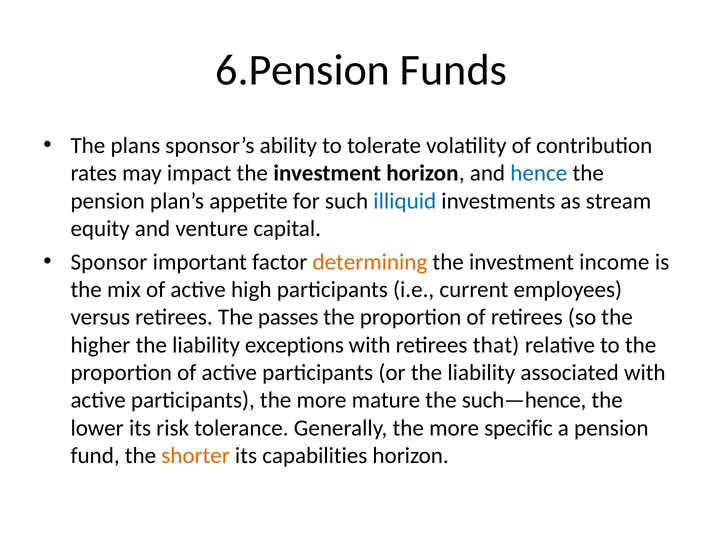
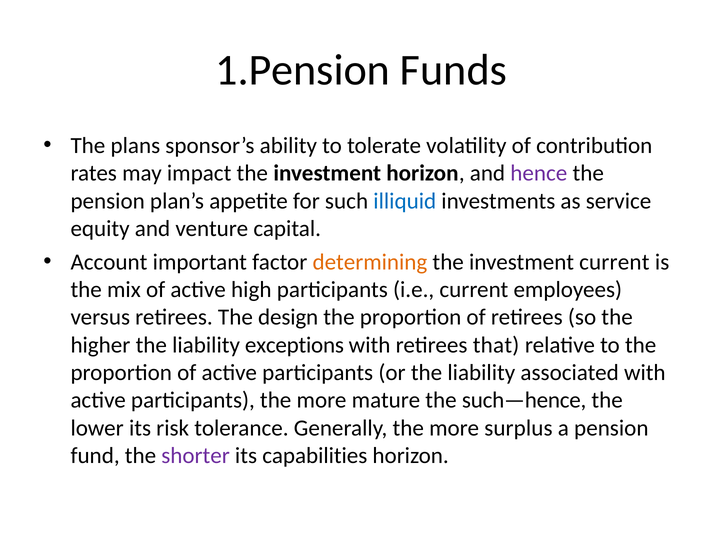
6.Pension: 6.Pension -> 1.Pension (303, 70)
hence colour: blue -> purple (539, 173)
stream: stream -> service (619, 201)
Sponsor: Sponsor -> Account (109, 262)
investment income: income -> current (614, 262)
passes: passes -> design (288, 317)
specific: specific -> surplus (518, 428)
shorter colour: orange -> purple (196, 456)
